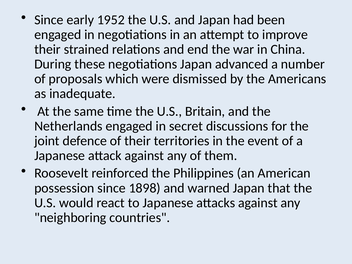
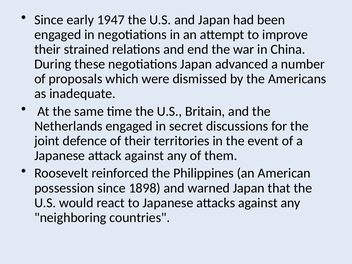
1952: 1952 -> 1947 (111, 20)
